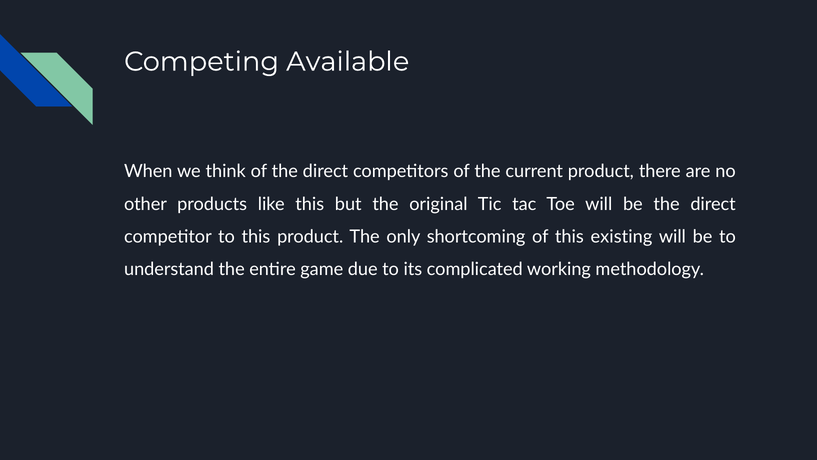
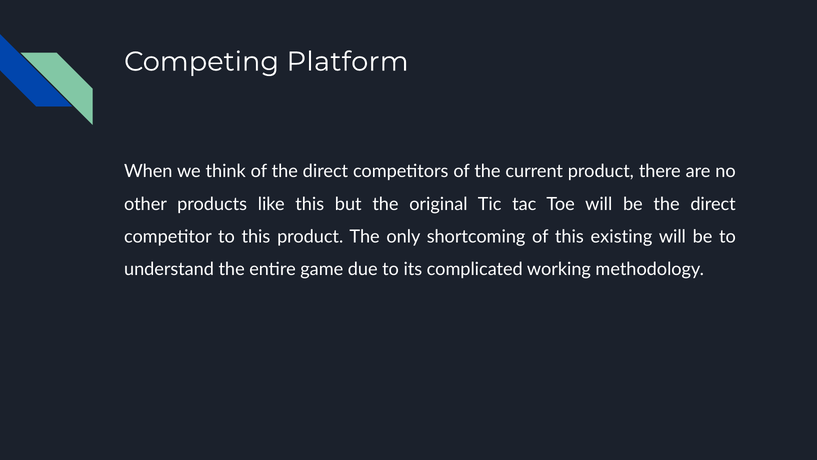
Available: Available -> Platform (348, 62)
